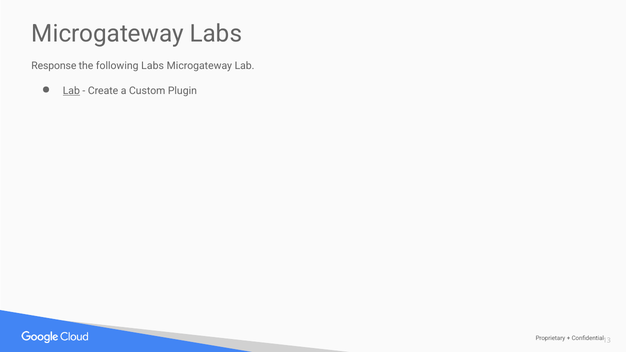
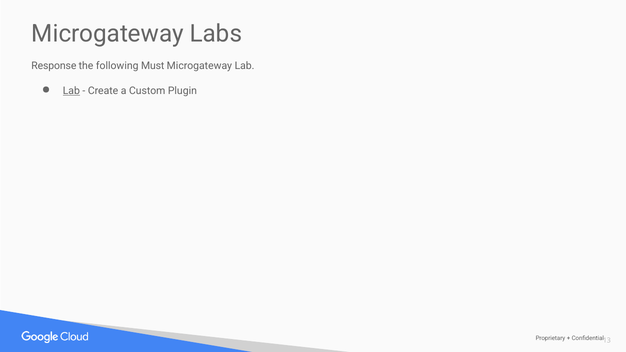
following Labs: Labs -> Must (153, 66)
